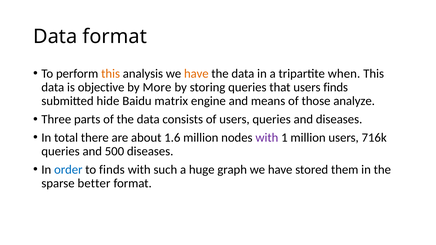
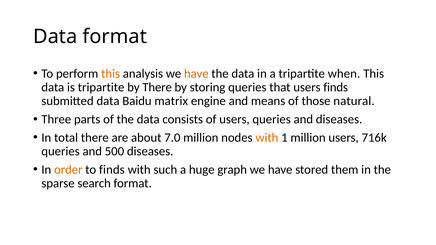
is objective: objective -> tripartite (101, 87)
by More: More -> There (157, 87)
submitted hide: hide -> data (108, 101)
analyze: analyze -> natural (354, 101)
1.6: 1.6 -> 7.0 (172, 138)
with colour: purple -> orange (267, 138)
order colour: blue -> orange (68, 170)
better: better -> search (94, 184)
